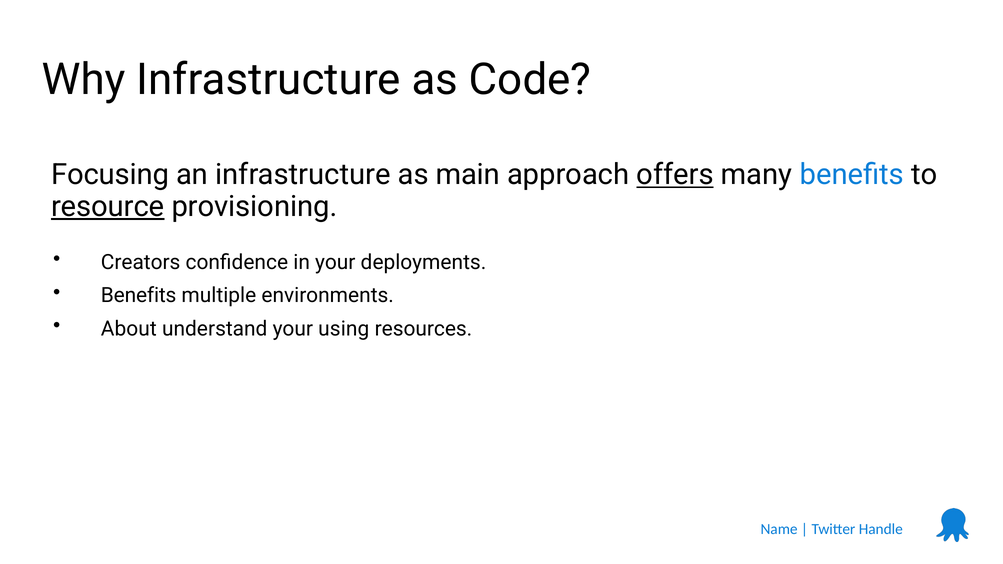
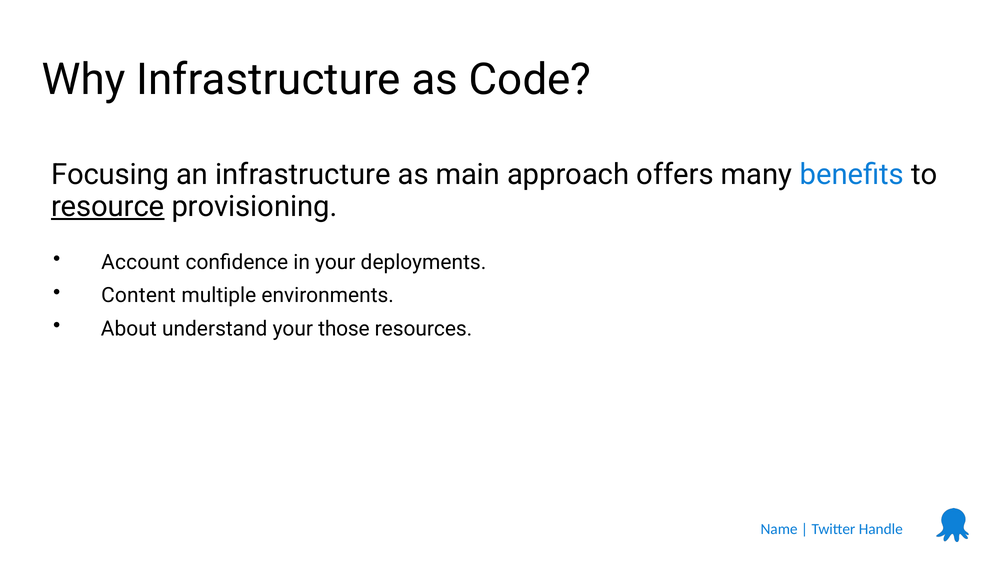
offers underline: present -> none (675, 175)
Creators: Creators -> Account (140, 262)
Benefits: Benefits -> Content (138, 296)
using: using -> those (344, 329)
